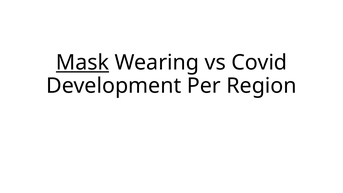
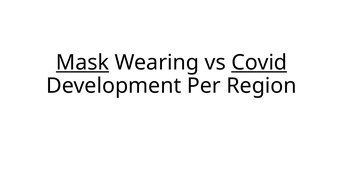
Covid underline: none -> present (259, 63)
